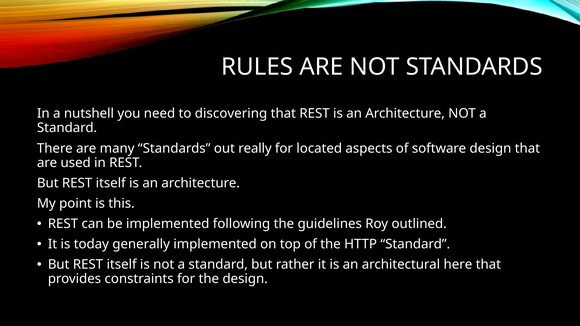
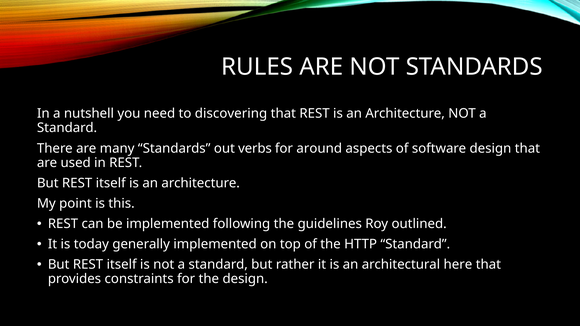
really: really -> verbs (255, 148)
located: located -> around (319, 148)
